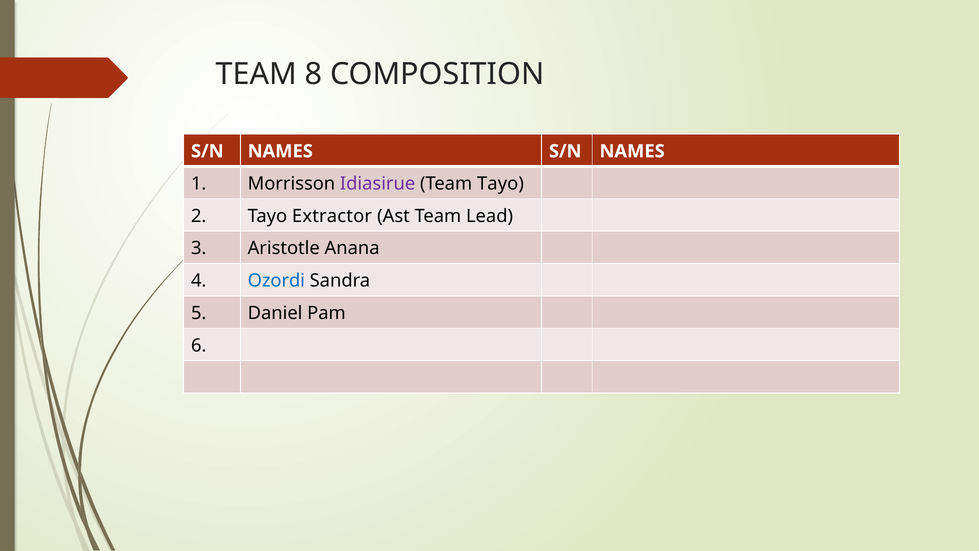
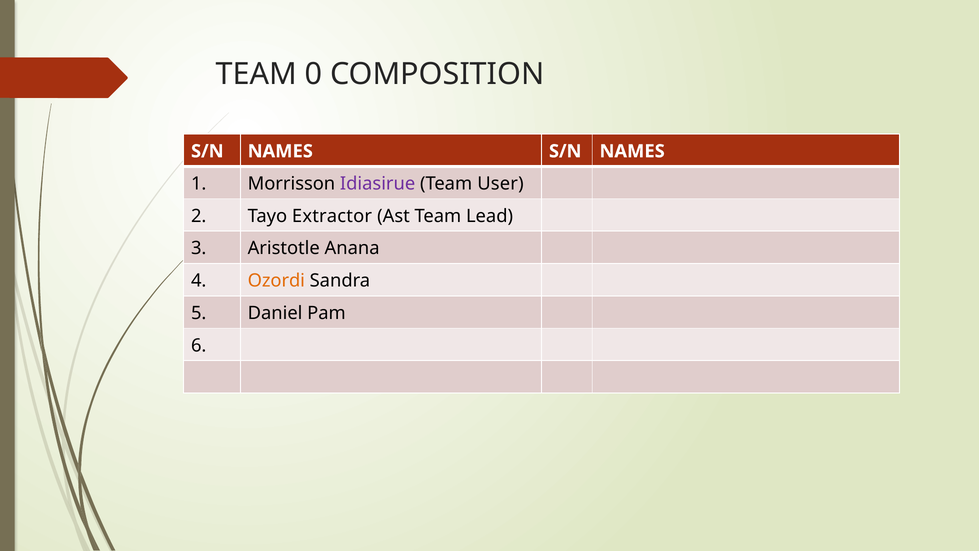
8: 8 -> 0 (313, 74)
Team Tayo: Tayo -> User (500, 184)
Ozordi colour: blue -> orange (276, 281)
